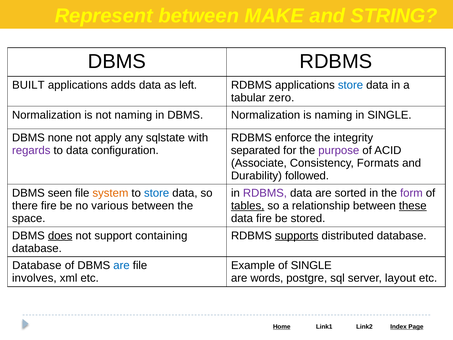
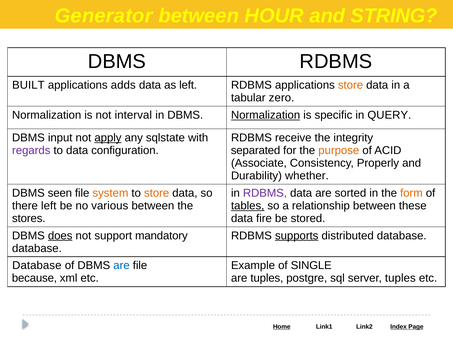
Represent: Represent -> Generator (104, 16)
MAKE: MAKE -> HOUR (274, 16)
store colour: blue -> orange (350, 85)
not naming: naming -> interval (133, 115)
Normalization underline: none -> present (266, 115)
is naming: naming -> specific (333, 115)
in SINGLE: SINGLE -> QUERY (389, 115)
none: none -> input (60, 138)
apply underline: none -> present (108, 138)
enforce: enforce -> receive (293, 138)
purpose colour: purple -> orange (339, 150)
Formats: Formats -> Properly (378, 163)
followed: followed -> whether (307, 176)
store colour: blue -> orange (157, 193)
form colour: purple -> orange (411, 193)
there fire: fire -> left (49, 206)
these underline: present -> none (413, 206)
space: space -> stores (29, 218)
containing: containing -> mandatory (161, 235)
involves: involves -> because (34, 278)
are words: words -> tuples (267, 278)
server layout: layout -> tuples (400, 278)
